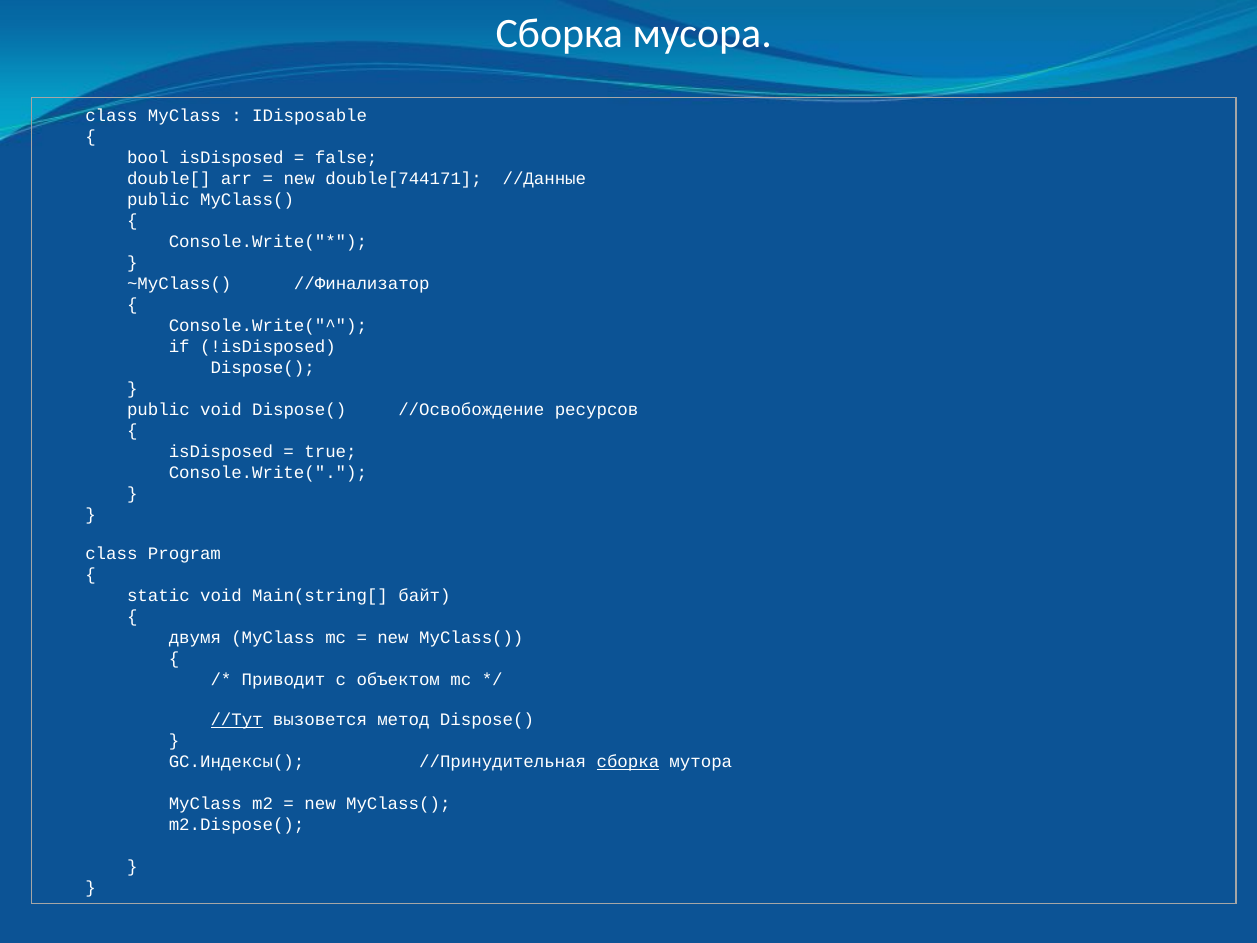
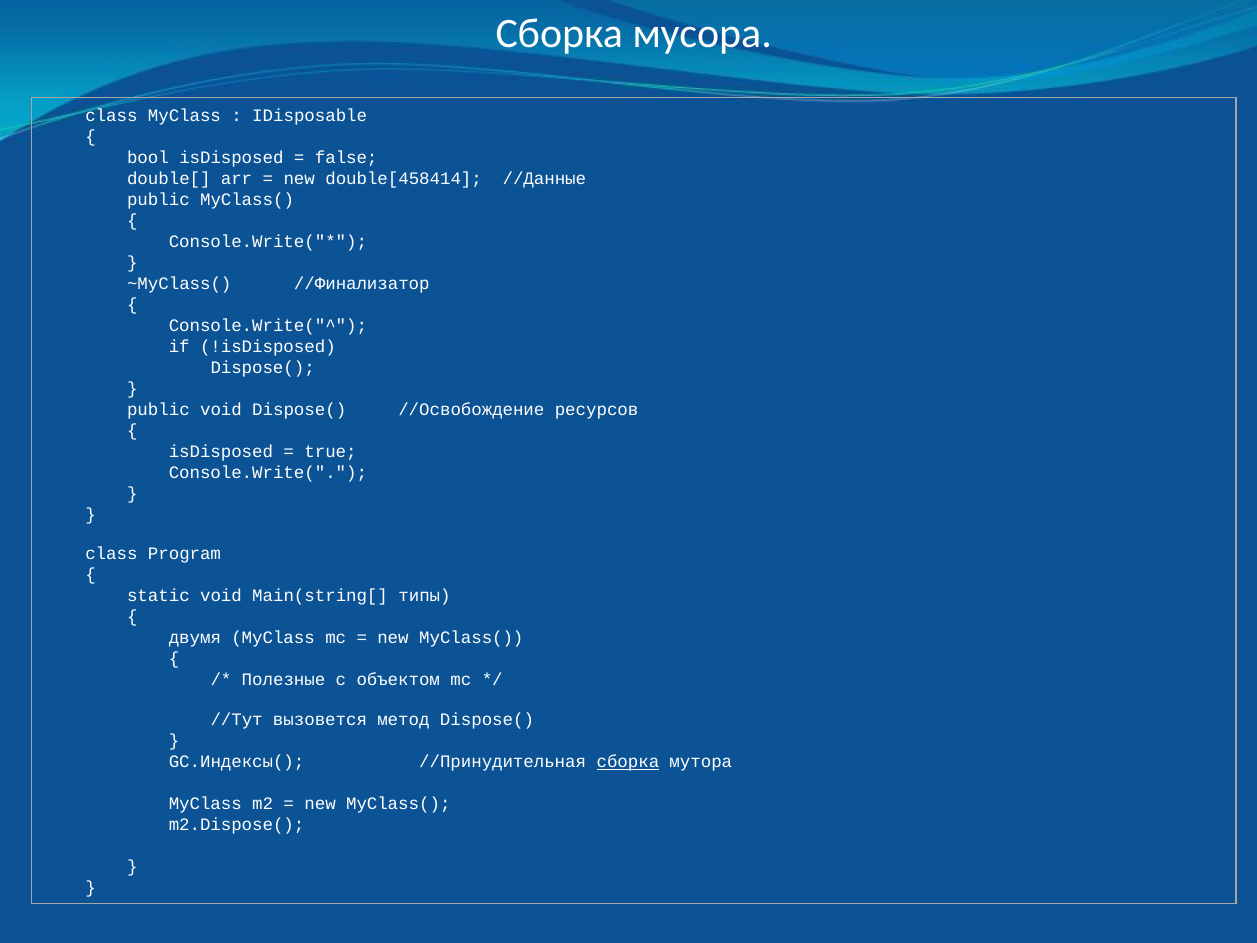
double[744171: double[744171 -> double[458414 (404, 178)
байт: байт -> типы (425, 596)
Приводит: Приводит -> Полезные (284, 680)
//Тут underline: present -> none (237, 720)
